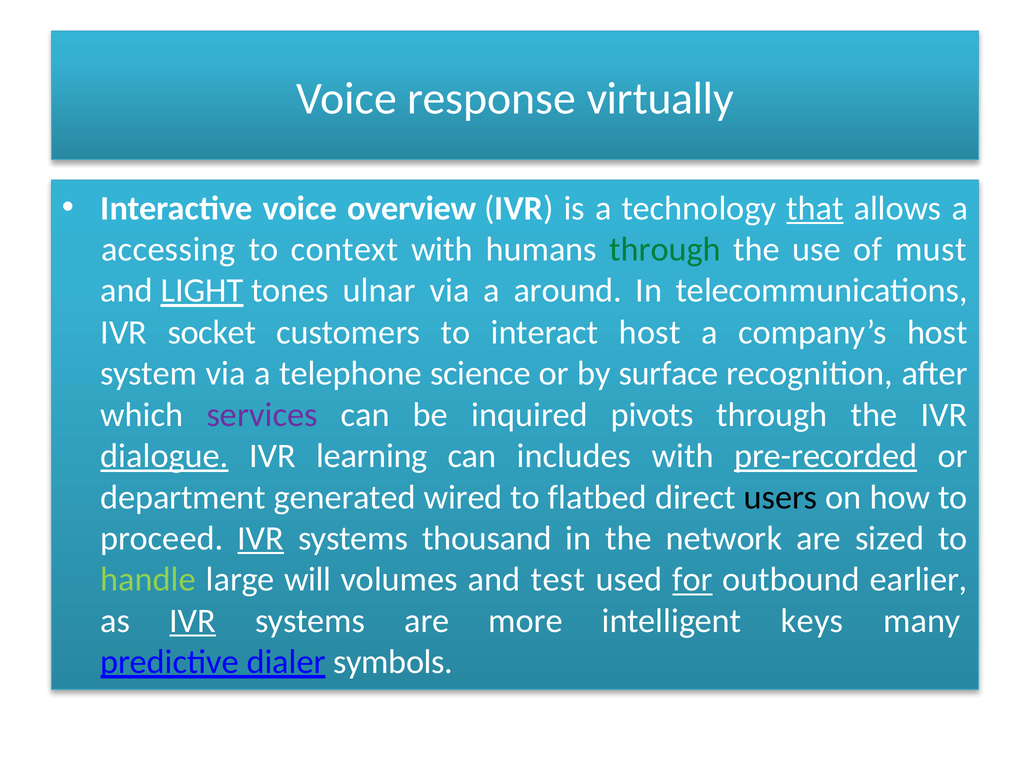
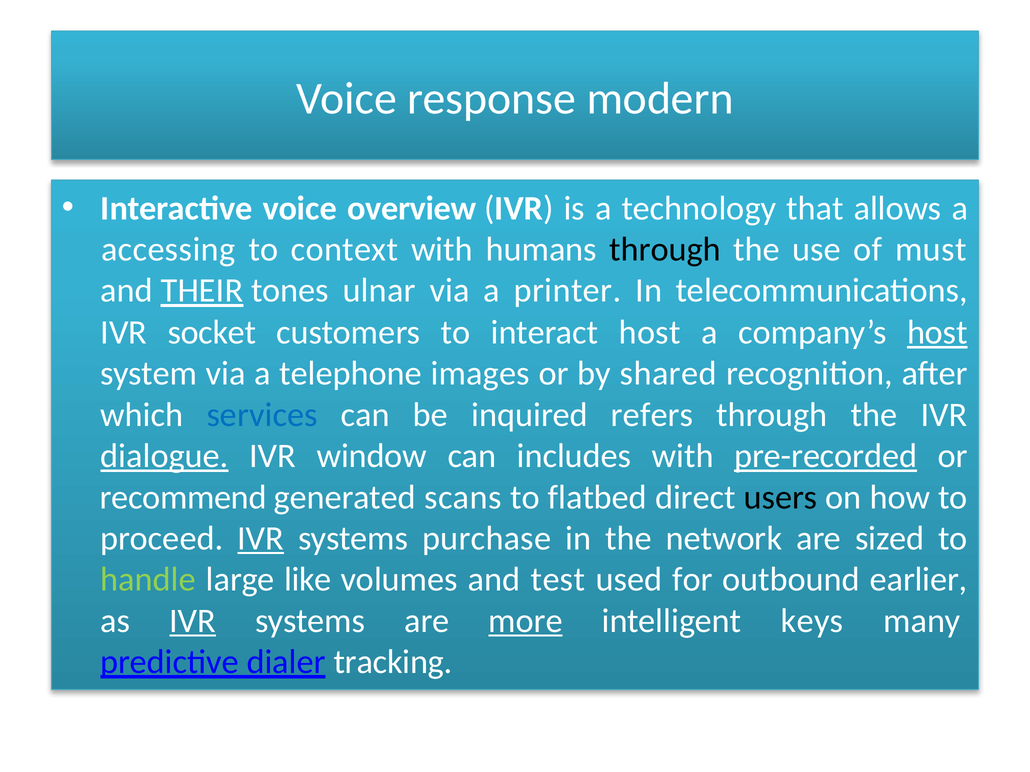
virtually: virtually -> modern (660, 99)
that underline: present -> none (815, 208)
through colour: green -> black (665, 250)
LIGHT: LIGHT -> THEIR (202, 291)
around: around -> printer (568, 291)
host underline: none -> present (937, 333)
science: science -> images (480, 374)
surface: surface -> shared (668, 374)
services colour: purple -> blue (262, 415)
pivots: pivots -> refers (652, 415)
learning: learning -> window (372, 456)
department: department -> recommend (183, 498)
wired: wired -> scans (463, 498)
thousand: thousand -> purchase (487, 539)
will: will -> like (308, 580)
for underline: present -> none (692, 580)
more underline: none -> present (526, 621)
symbols: symbols -> tracking (393, 662)
